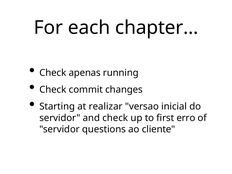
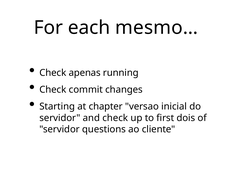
chapter…: chapter… -> mesmo… (157, 28)
realizar: realizar -> chapter (106, 106)
erro: erro -> dois (186, 118)
